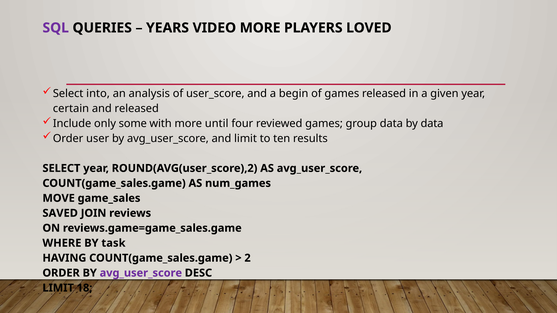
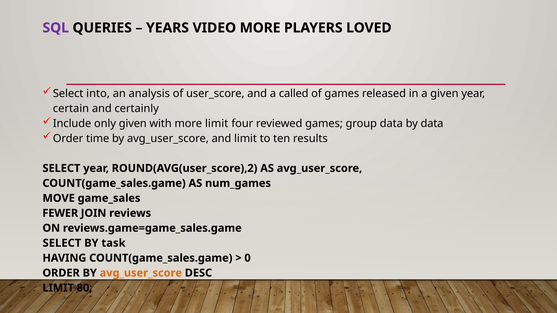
begin: begin -> called (294, 94)
and released: released -> certainly (137, 109)
only some: some -> given (133, 124)
more until: until -> limit (217, 124)
user: user -> time (98, 139)
SAVED: SAVED -> FEWER (60, 213)
WHERE: WHERE -> SELECT (62, 243)
2: 2 -> 0 (248, 258)
avg_user_score colour: purple -> orange (141, 273)
18: 18 -> 80 (85, 288)
